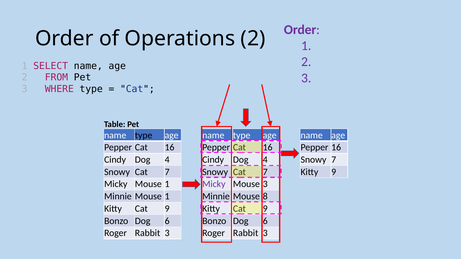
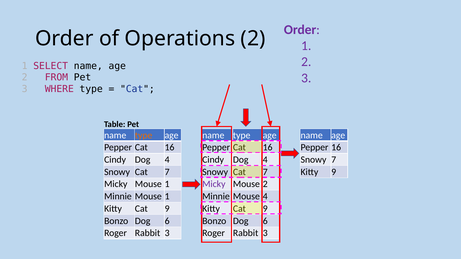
type colour: black -> orange (144, 135)
Mouse 3: 3 -> 2 (265, 184)
Mouse 8: 8 -> 4 (265, 197)
